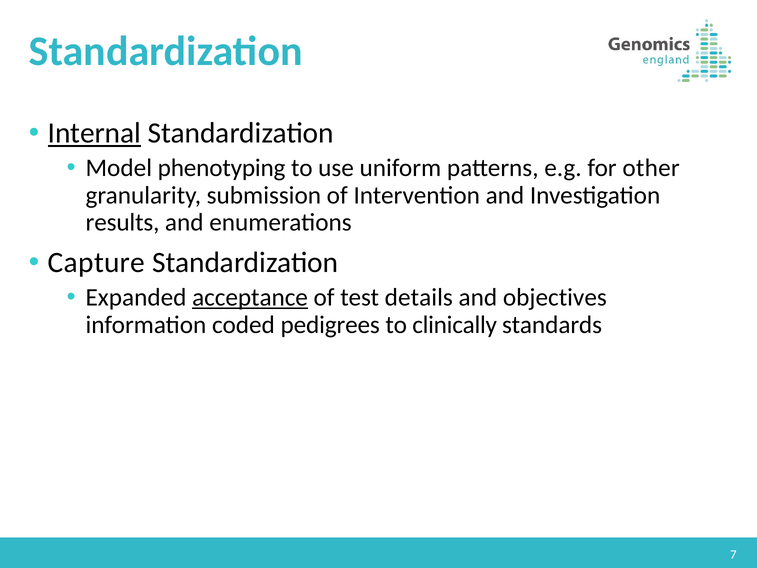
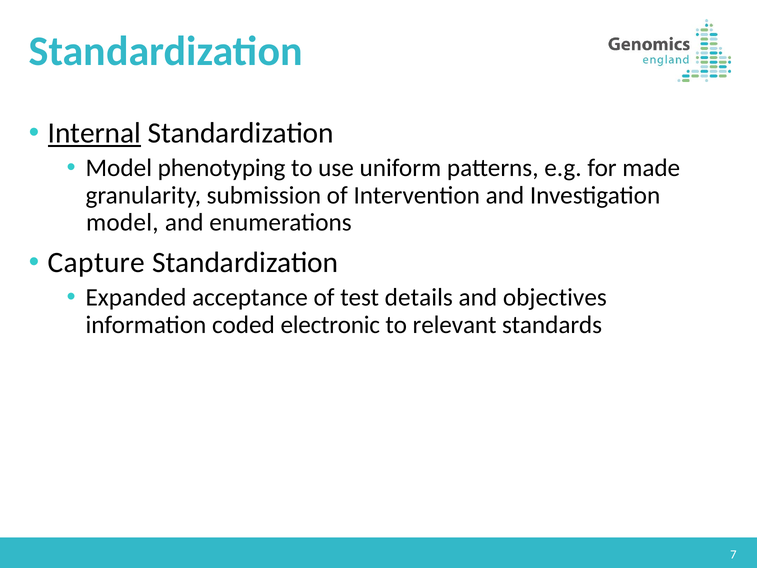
other: other -> made (651, 168)
results: results -> model (122, 222)
acceptance underline: present -> none (250, 297)
pedigrees: pedigrees -> electronic (330, 325)
clinically: clinically -> relevant (455, 325)
